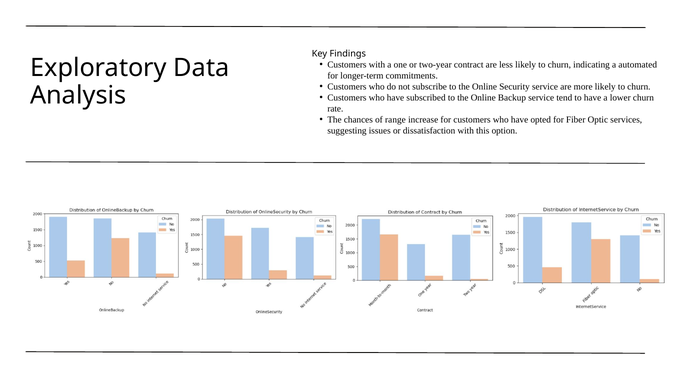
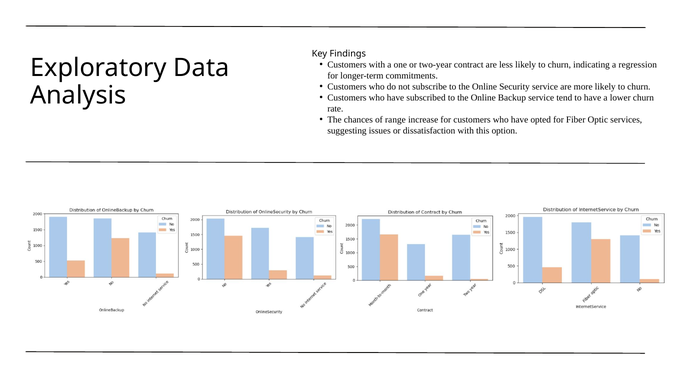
automated: automated -> regression (638, 65)
